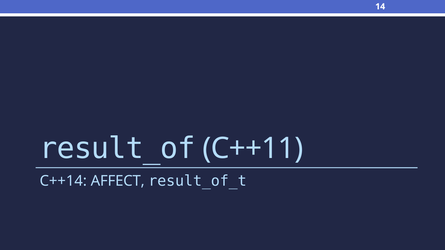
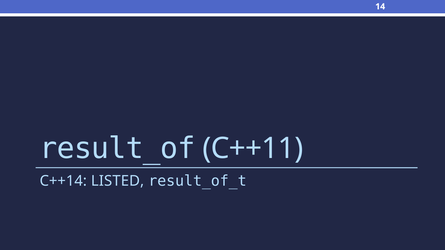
AFFECT: AFFECT -> LISTED (118, 181)
